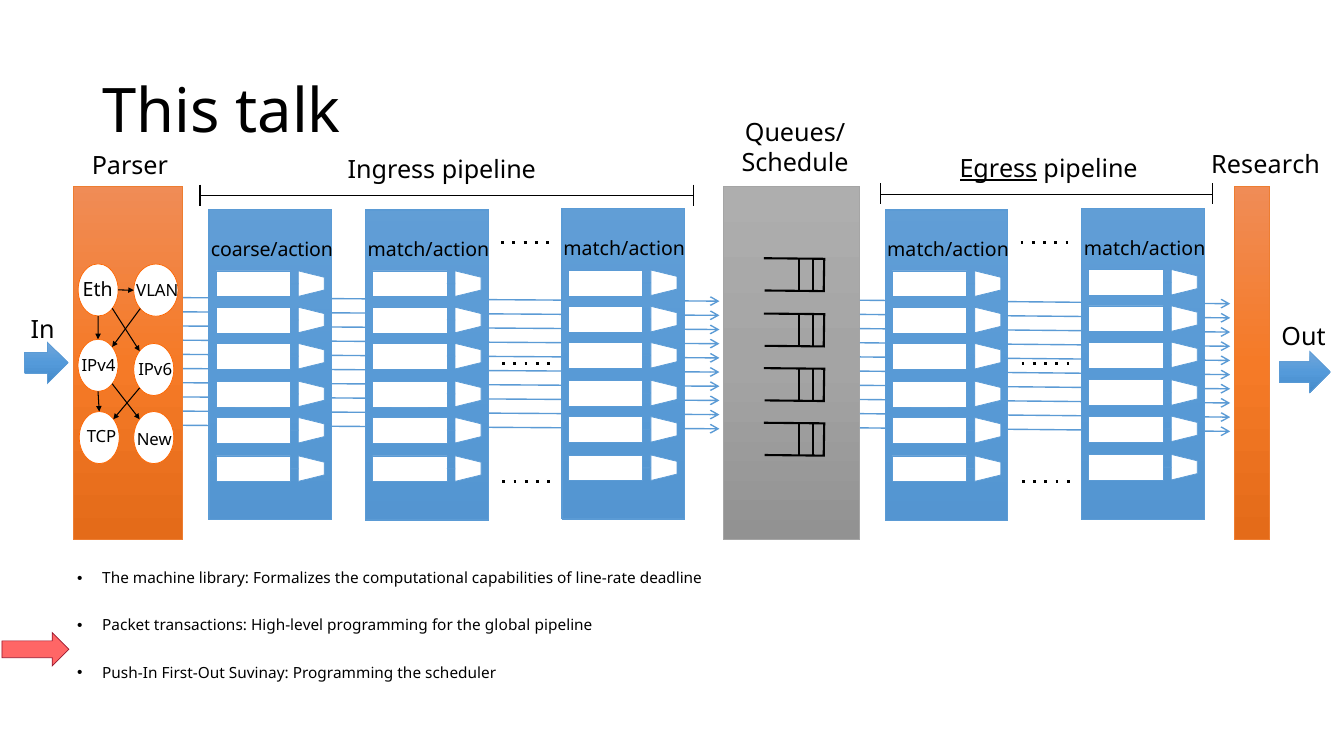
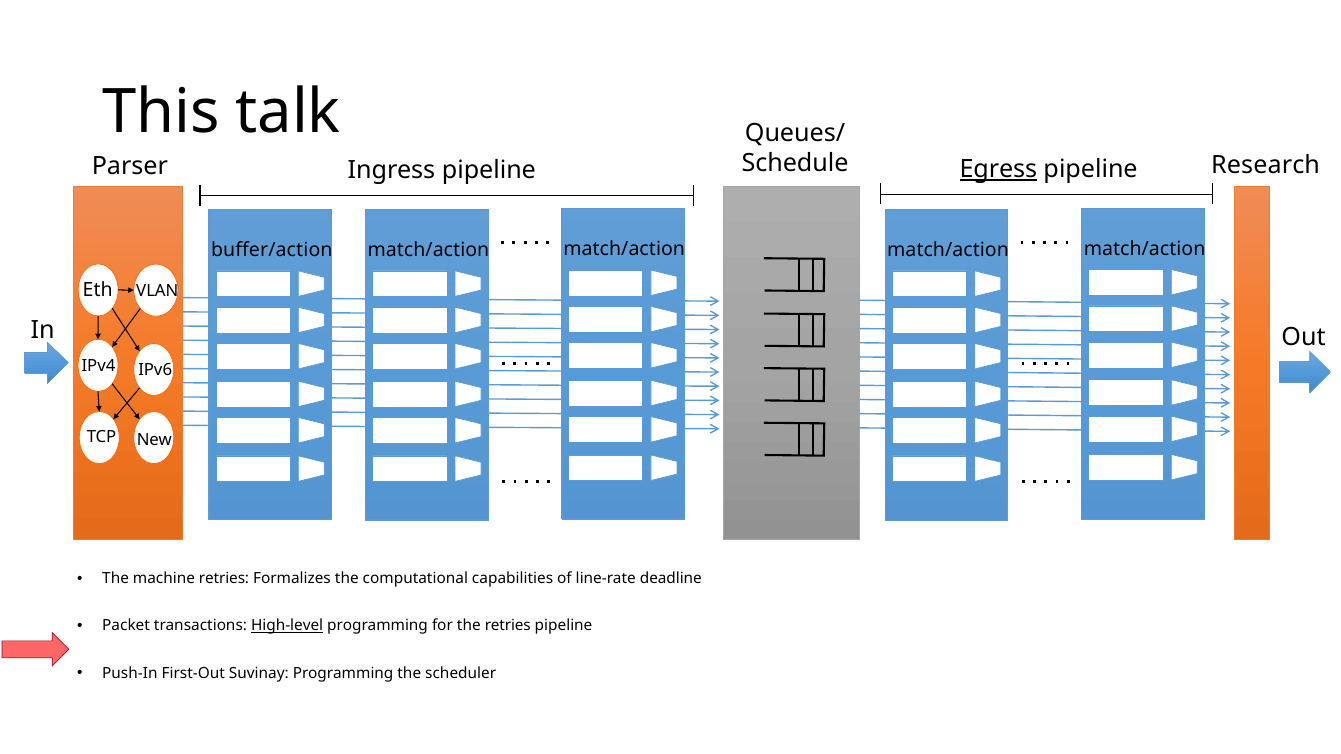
coarse/action: coarse/action -> buffer/action (272, 250)
machine library: library -> retries (224, 579)
High-level underline: none -> present (287, 626)
the global: global -> retries (508, 626)
